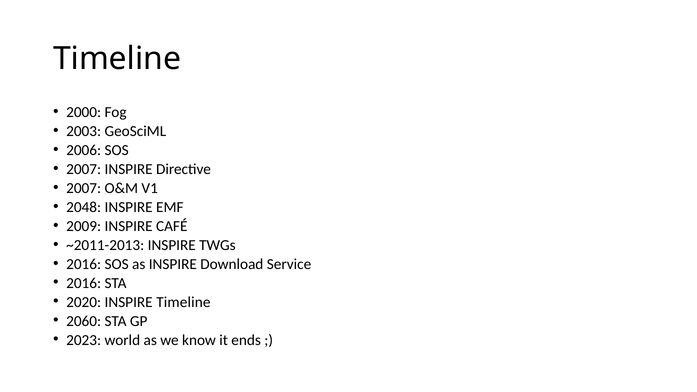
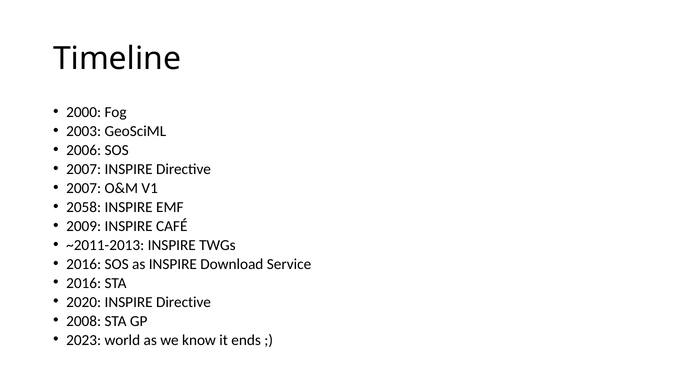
2048: 2048 -> 2058 (84, 207)
2020 INSPIRE Timeline: Timeline -> Directive (184, 302)
2060: 2060 -> 2008 (84, 321)
